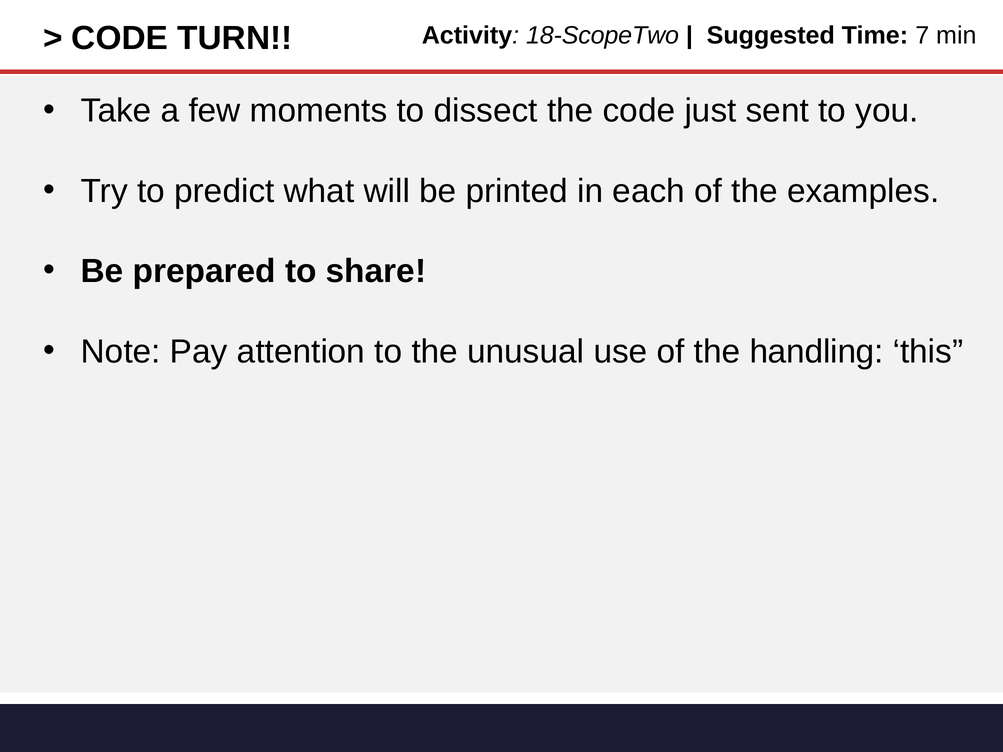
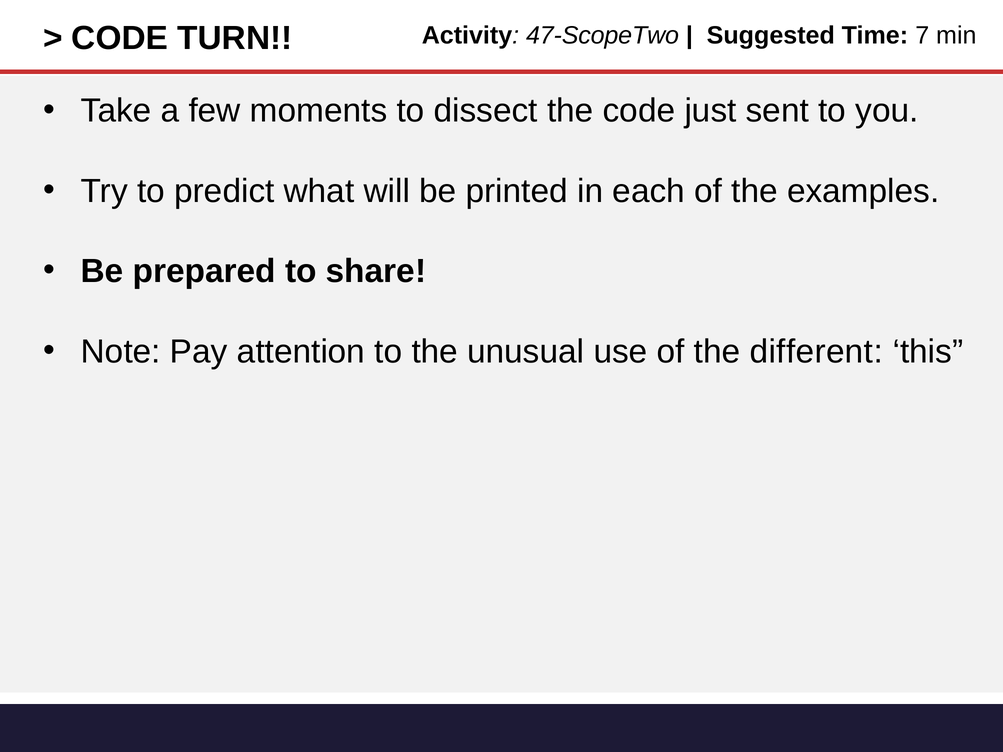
18-ScopeTwo: 18-ScopeTwo -> 47-ScopeTwo (603, 35)
handling: handling -> different (816, 352)
